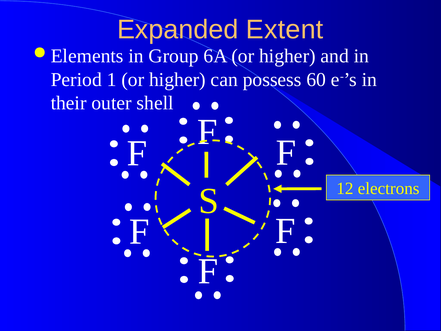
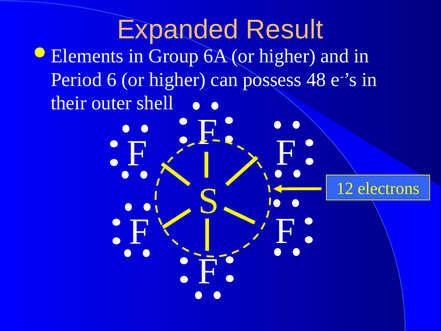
Extent: Extent -> Result (285, 29)
1: 1 -> 6 (112, 80)
60: 60 -> 48 (316, 80)
